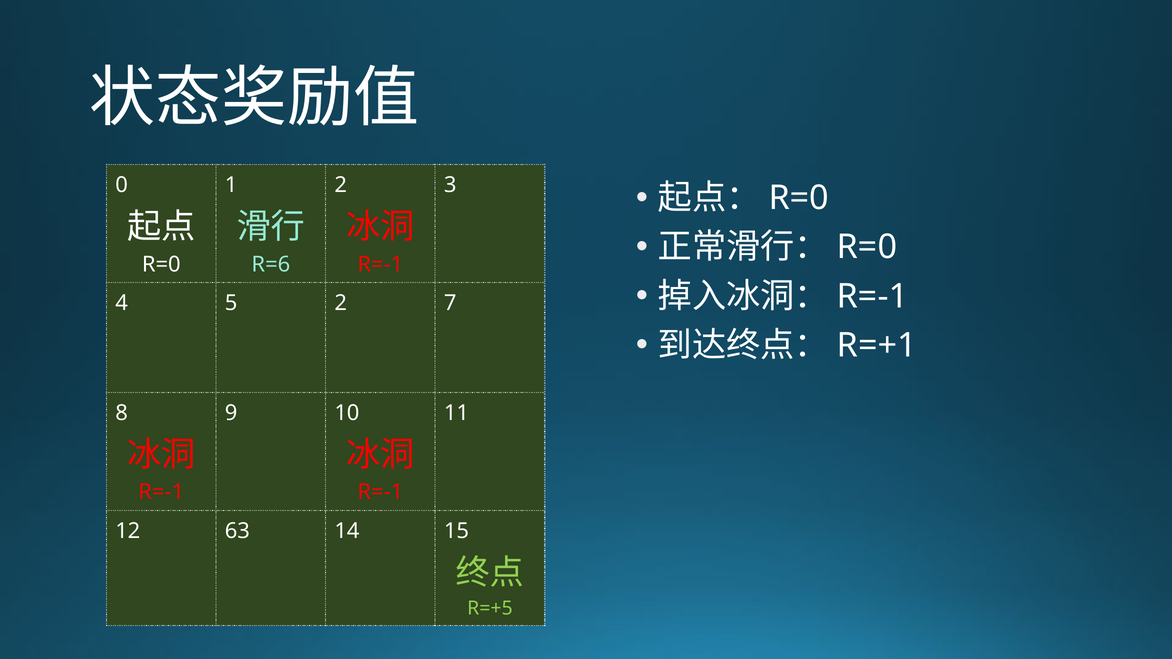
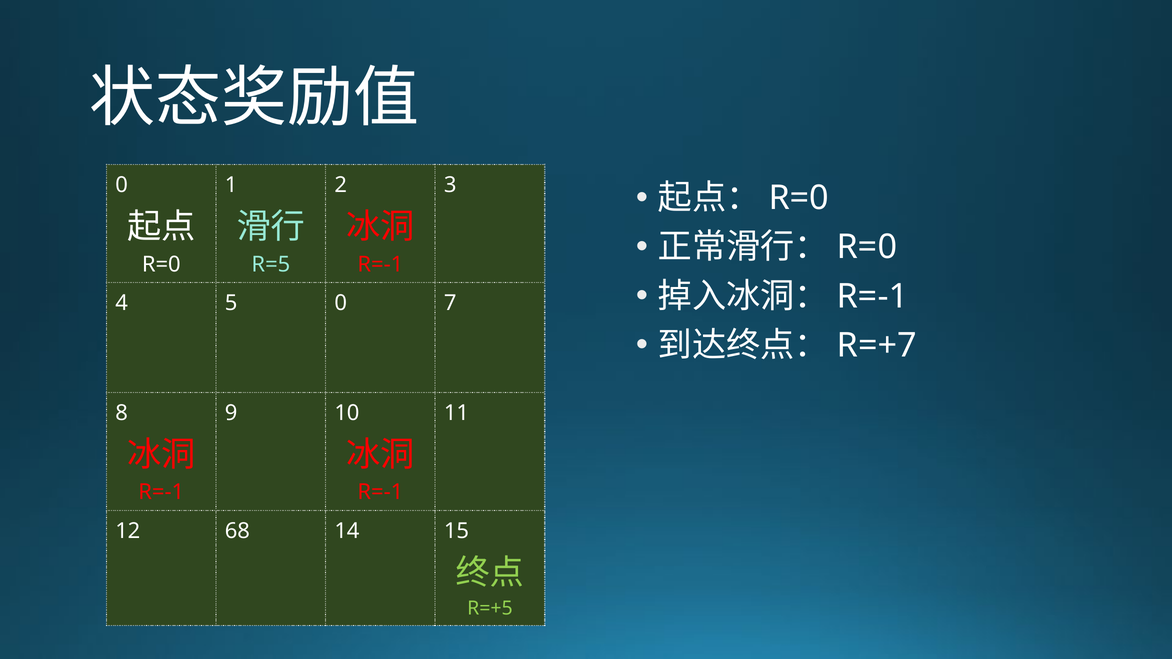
R=6: R=6 -> R=5 (271, 264)
5 2: 2 -> 0 (341, 303)
R=+1: R=+1 -> R=+7 (877, 346)
63: 63 -> 68 (237, 531)
